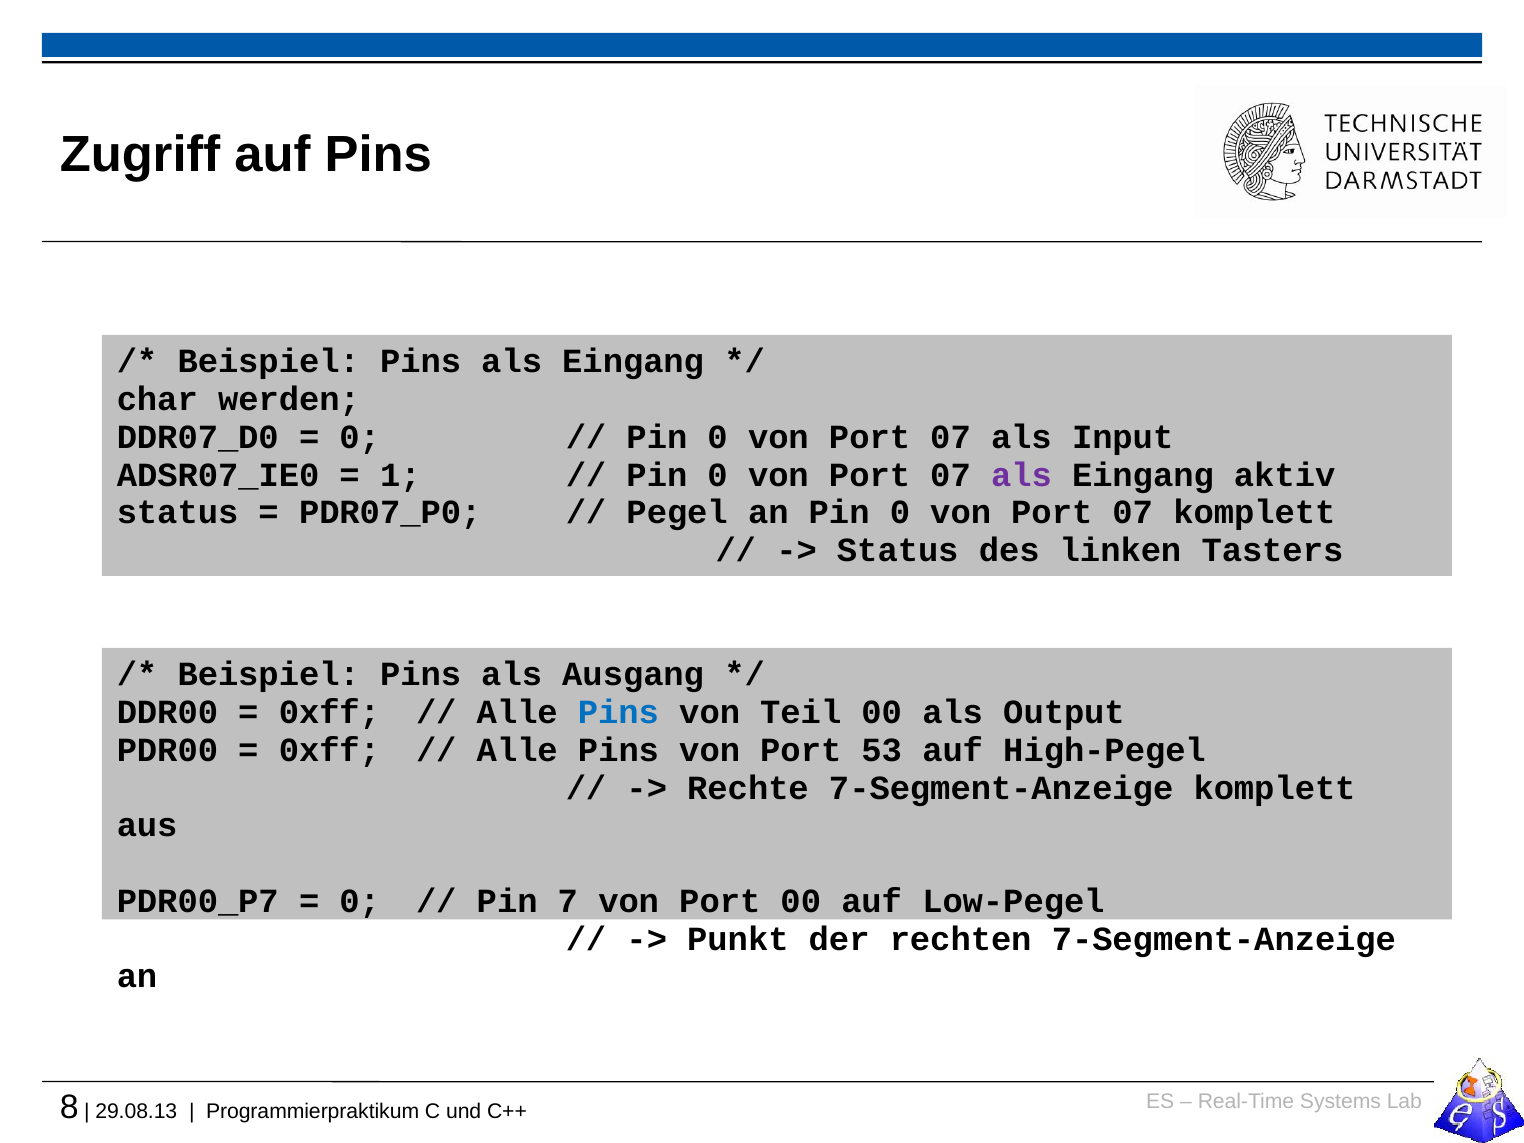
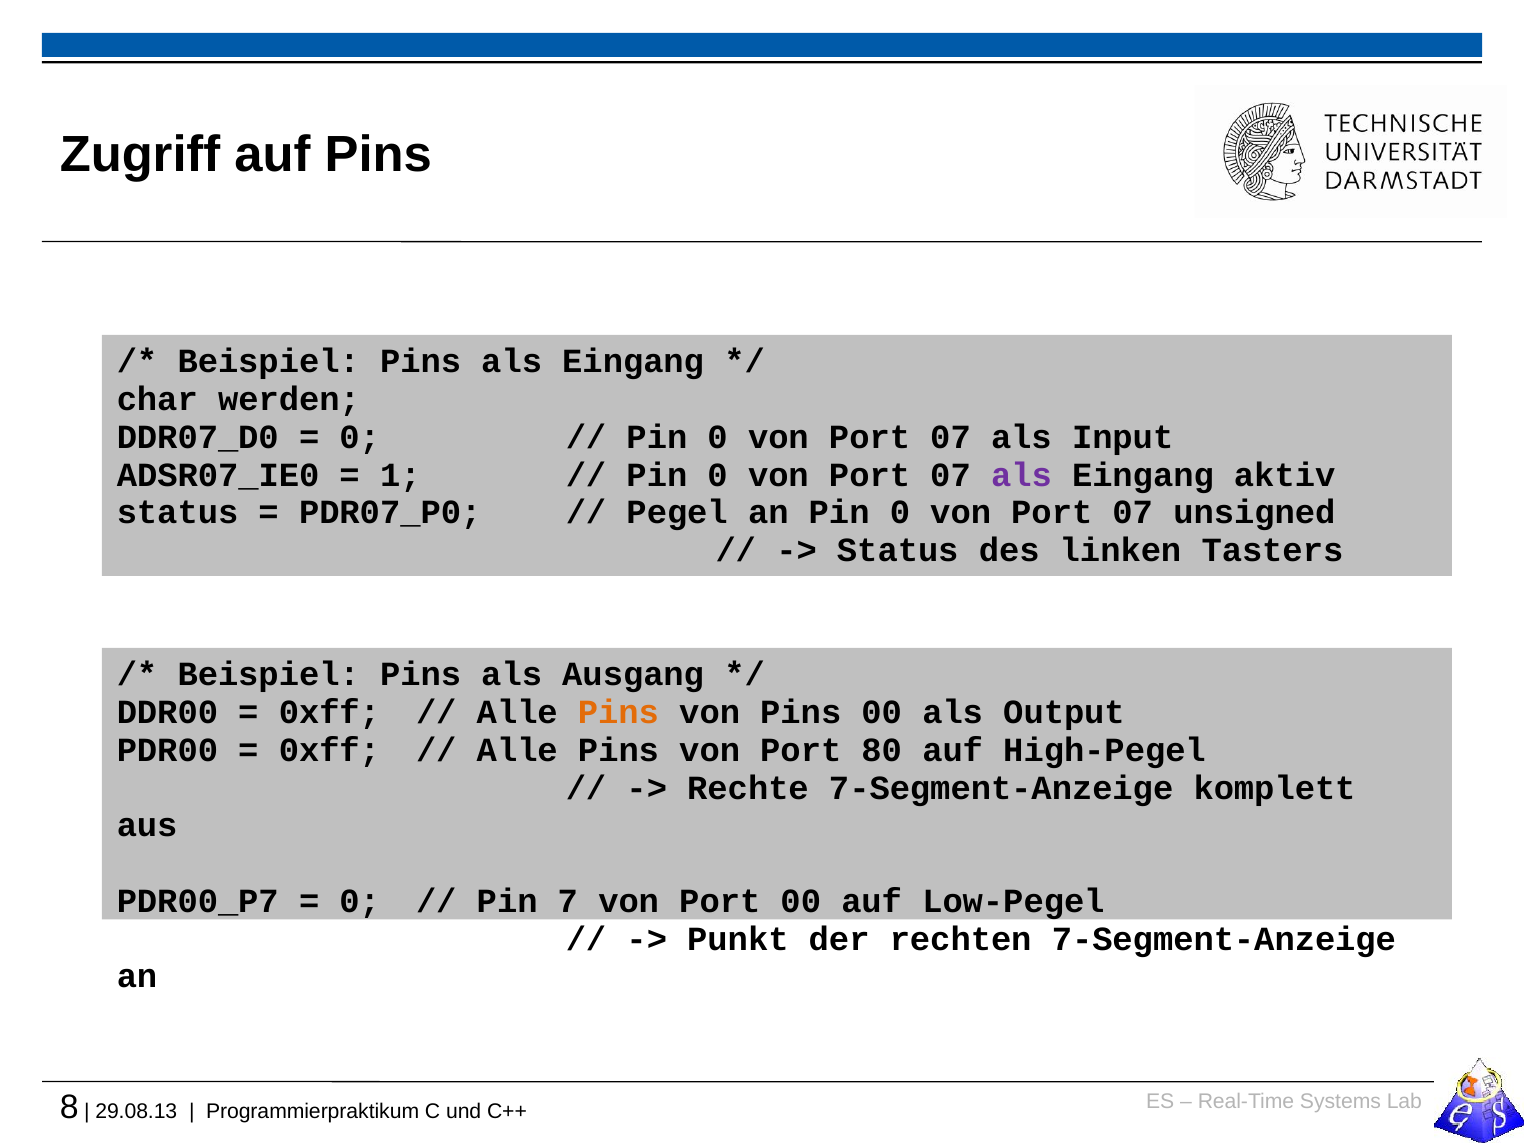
07 komplett: komplett -> unsigned (1254, 513)
Pins colour: blue -> orange (619, 712)
von Teil: Teil -> Pins (801, 712)
53: 53 -> 80 (882, 750)
